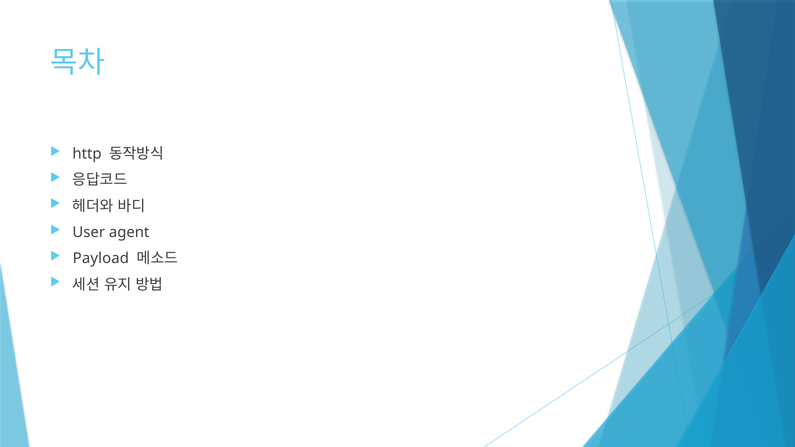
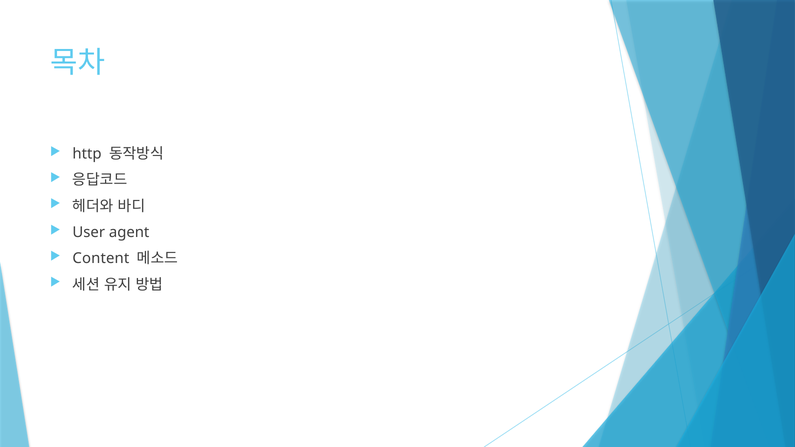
Payload: Payload -> Content (101, 259)
